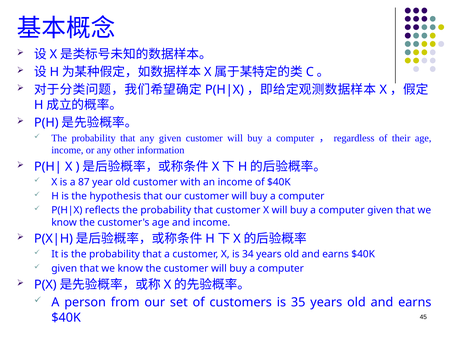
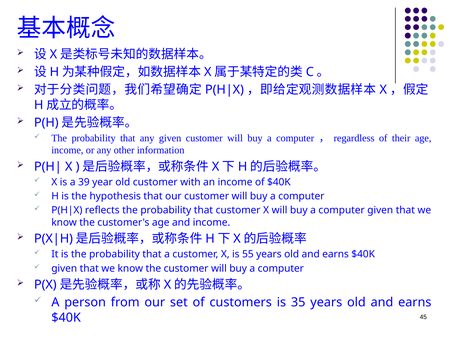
87: 87 -> 39 (84, 182)
34: 34 -> 55 (248, 254)
